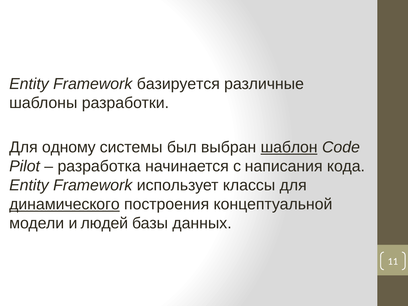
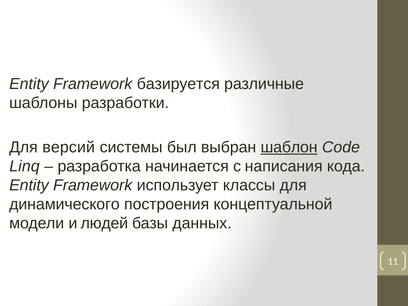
одному: одному -> версий (69, 147)
Pilot: Pilot -> Linq (24, 166)
динамического underline: present -> none (64, 204)
